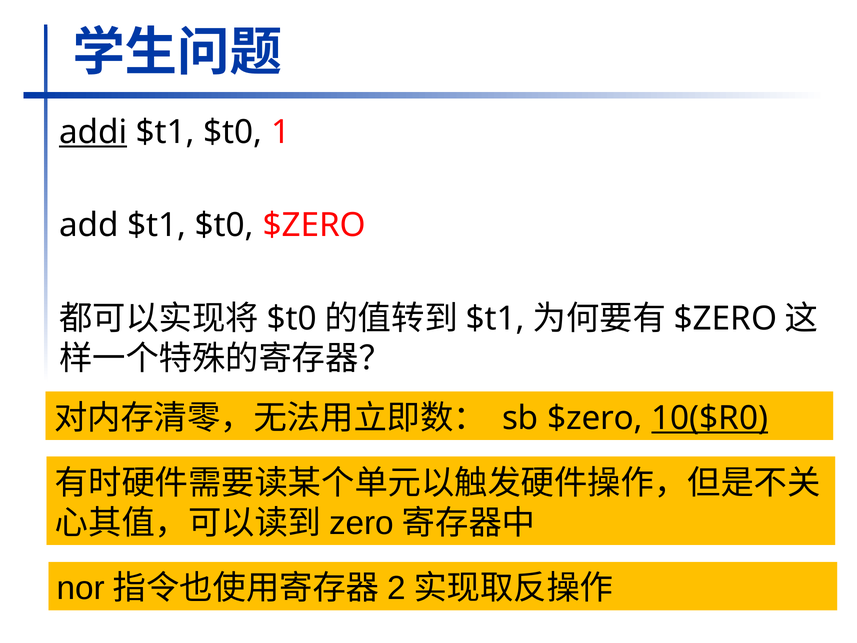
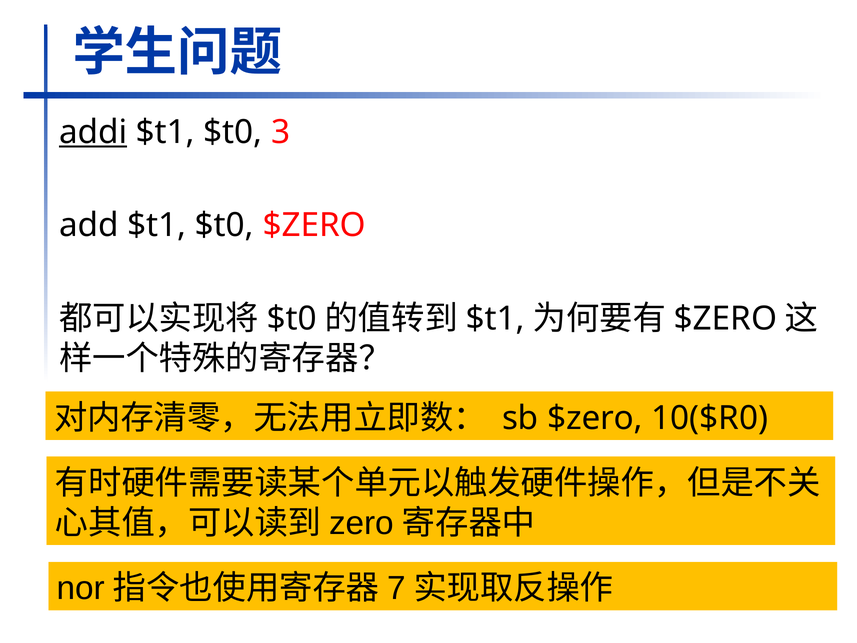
1: 1 -> 3 (281, 132)
10($R0 underline: present -> none (710, 418)
2: 2 -> 7 (396, 588)
